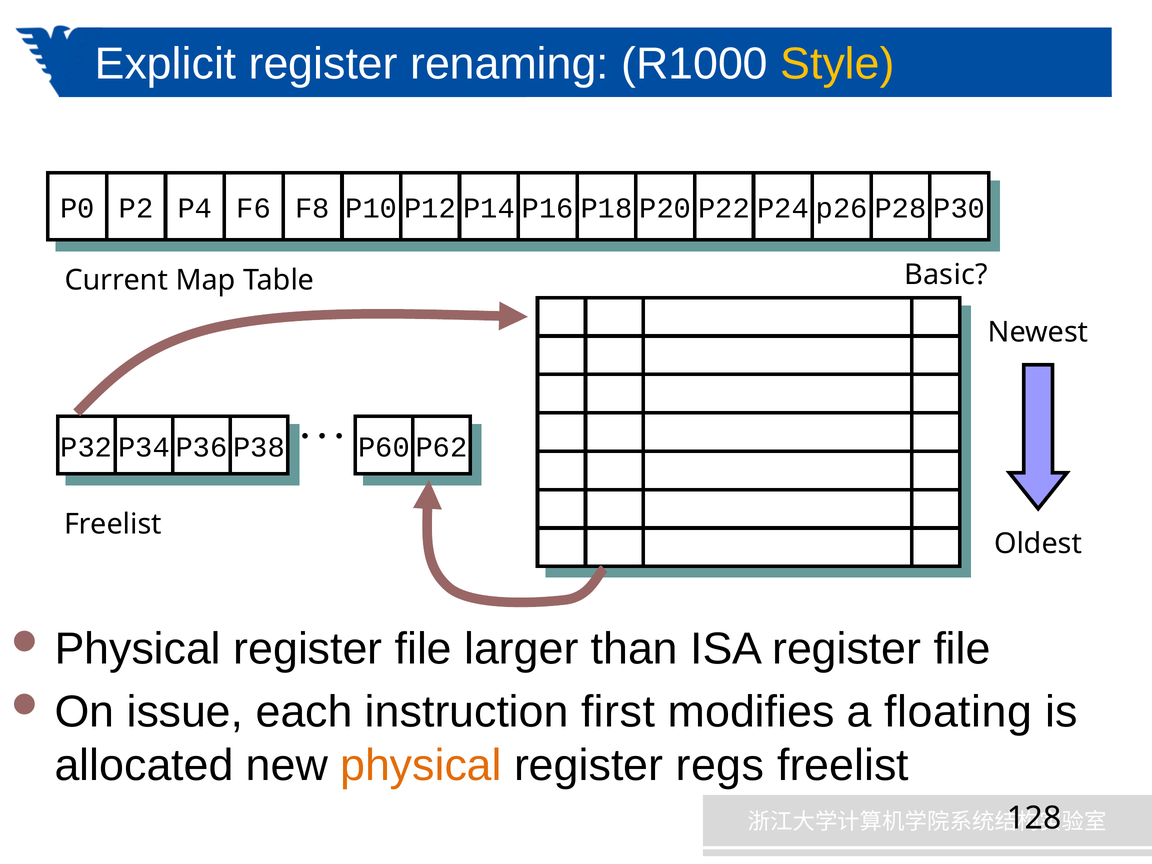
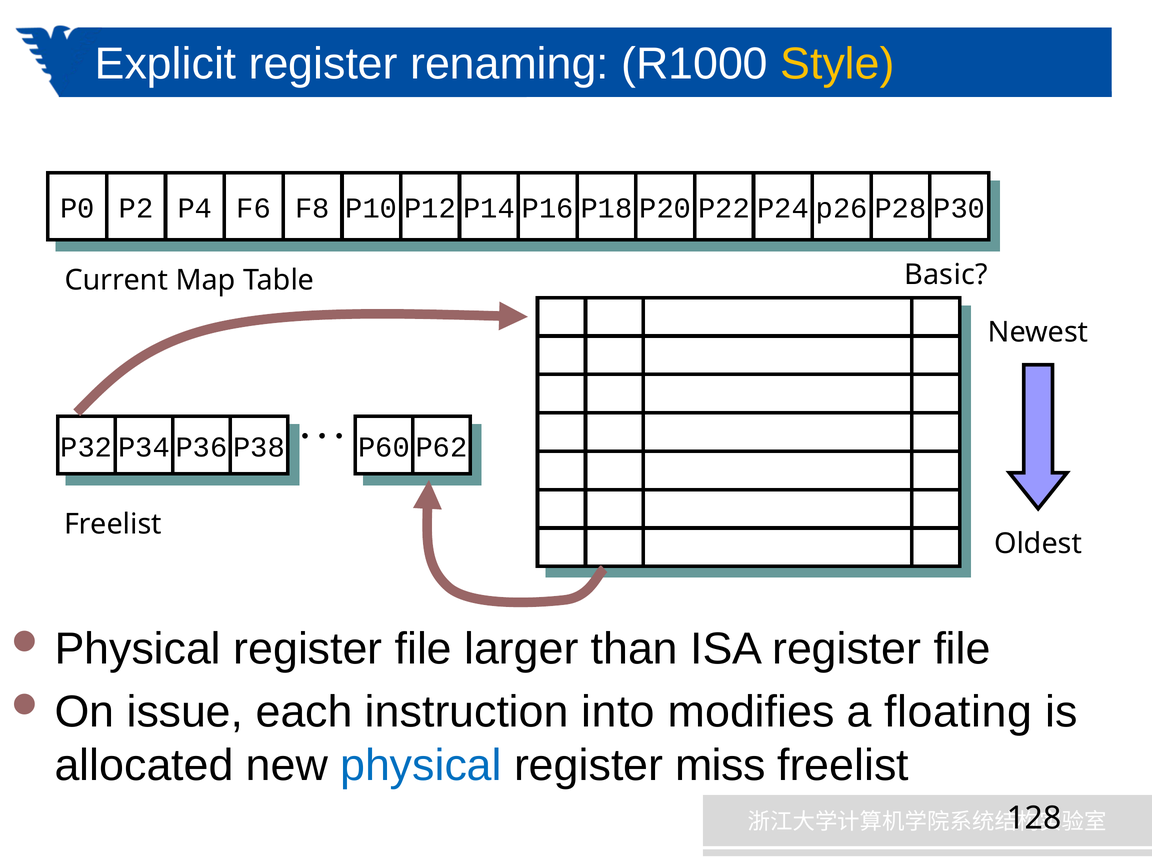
first: first -> into (618, 712)
physical colour: orange -> blue (421, 766)
regs: regs -> miss (720, 766)
